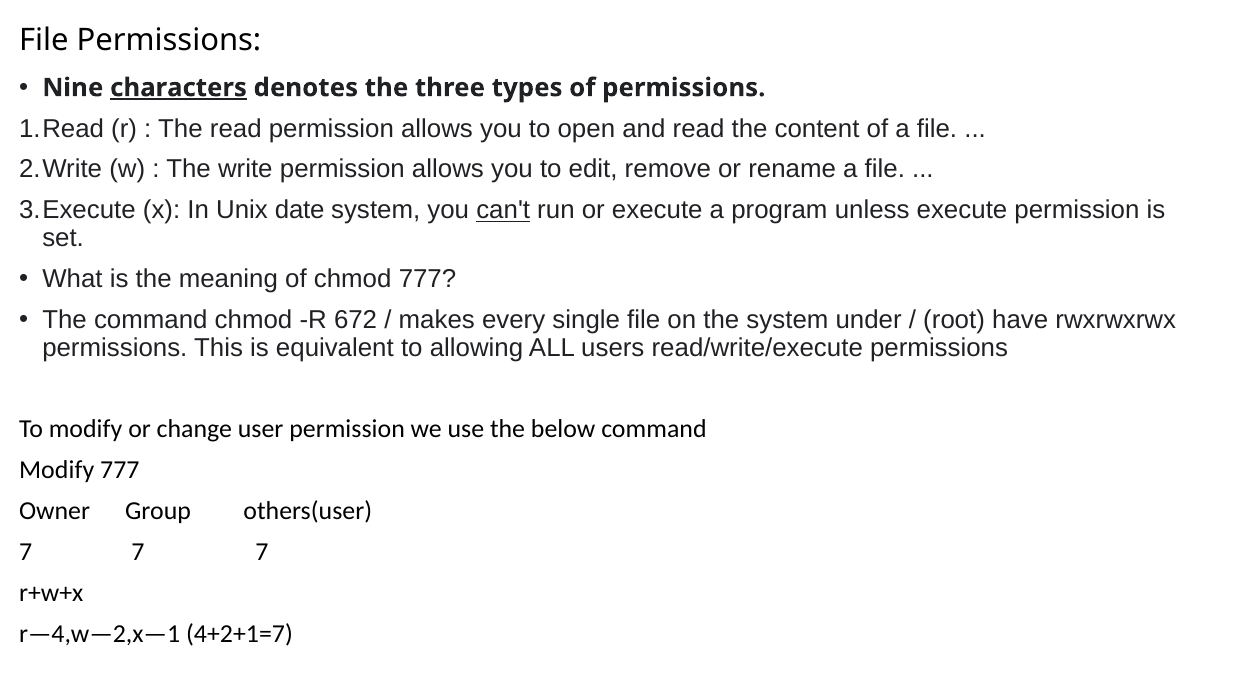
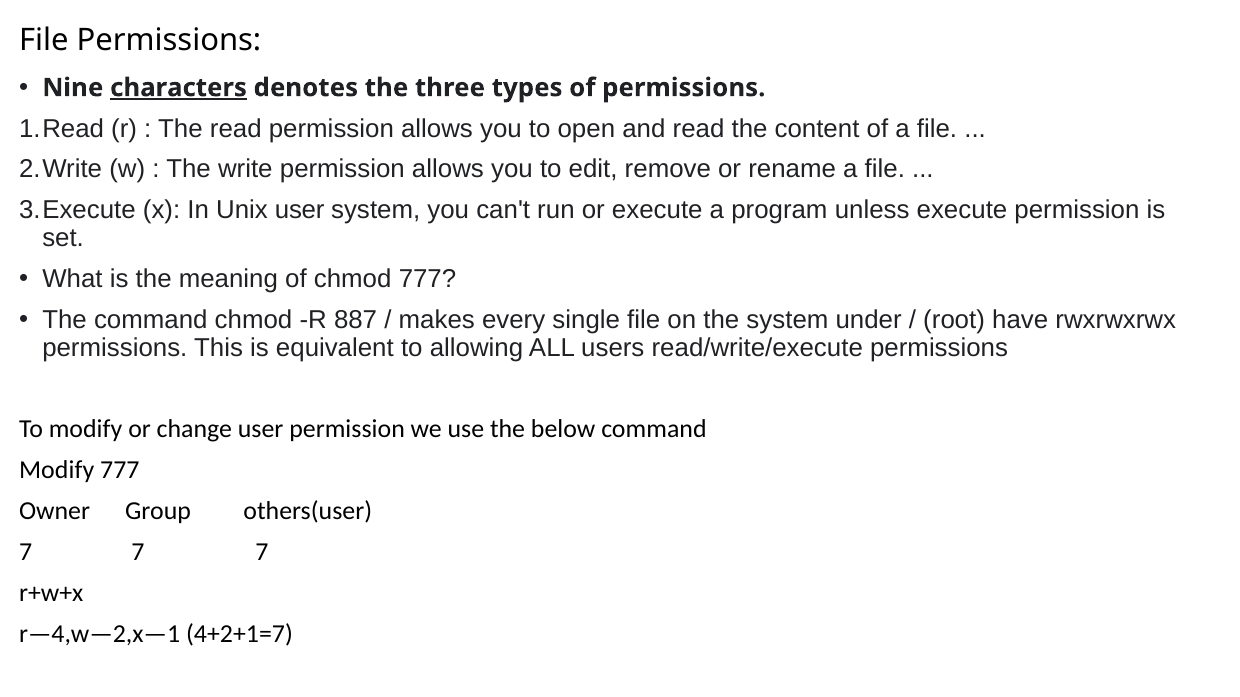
Unix date: date -> user (300, 210)
can't underline: present -> none (503, 210)
672: 672 -> 887 (356, 320)
